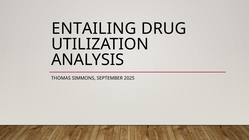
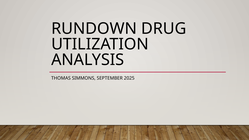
ENTAILING: ENTAILING -> RUNDOWN (94, 29)
